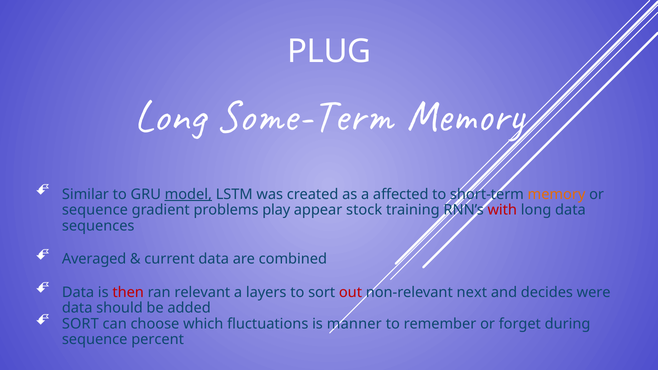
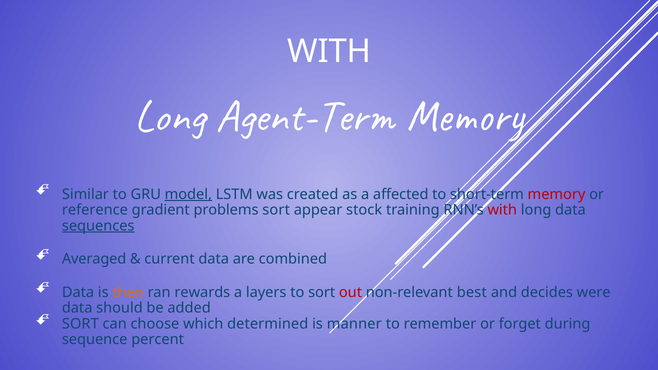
PLUG: PLUG -> WITH (329, 51)
Some-Term: Some-Term -> Agent-Term (305, 116)
memory colour: orange -> red (556, 194)
sequence: sequence -> reference (95, 210)
problems play: play -> sort (276, 210)
sequences underline: none -> present (98, 226)
then colour: red -> orange (128, 292)
relevant: relevant -> rewards (202, 292)
next: next -> best (472, 292)
fluctuations: fluctuations -> determined (268, 324)
